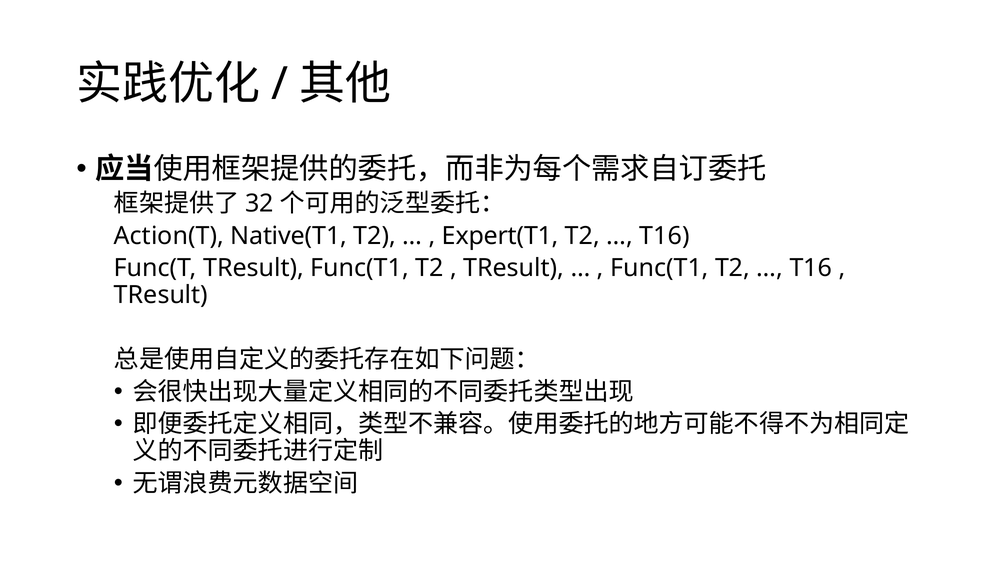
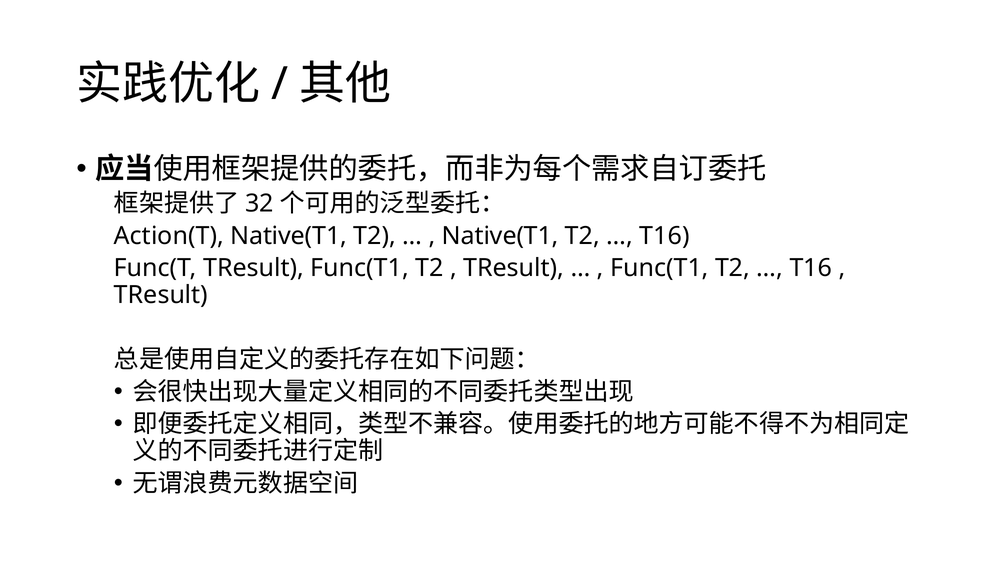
Expert(T1: Expert(T1 -> Native(T1 (500, 236)
